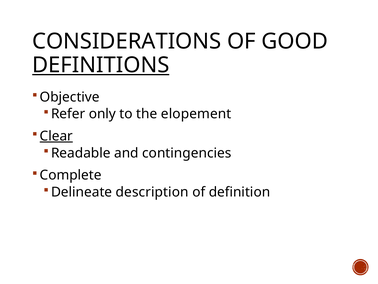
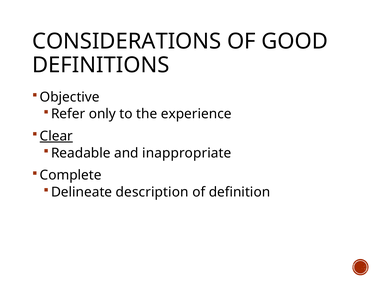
DEFINITIONS underline: present -> none (101, 65)
elopement: elopement -> experience (196, 114)
contingencies: contingencies -> inappropriate (187, 153)
